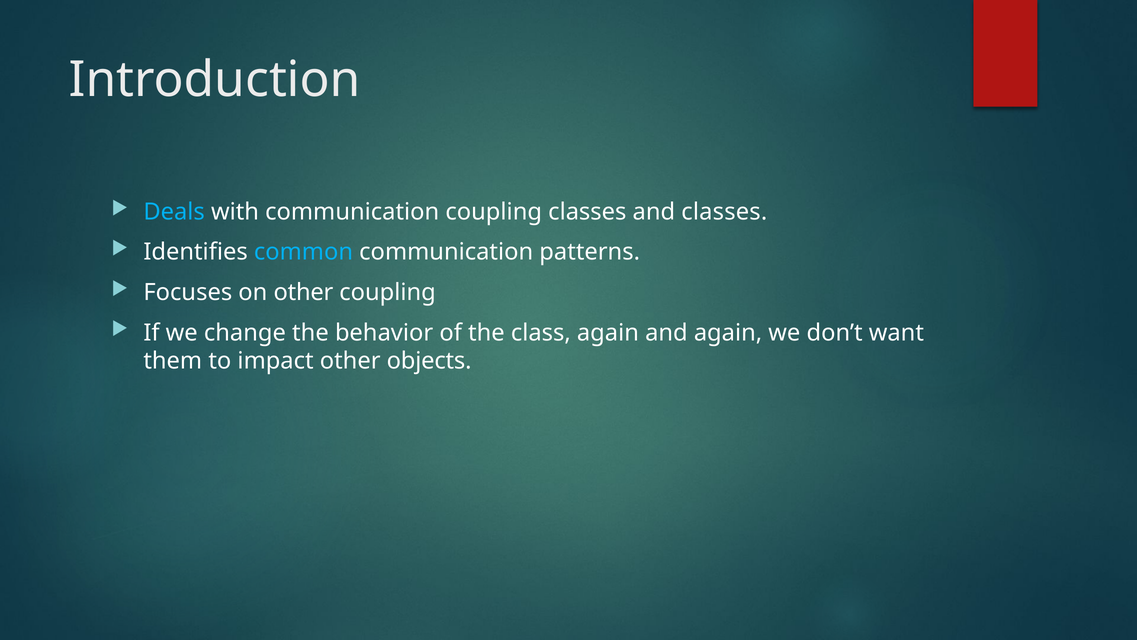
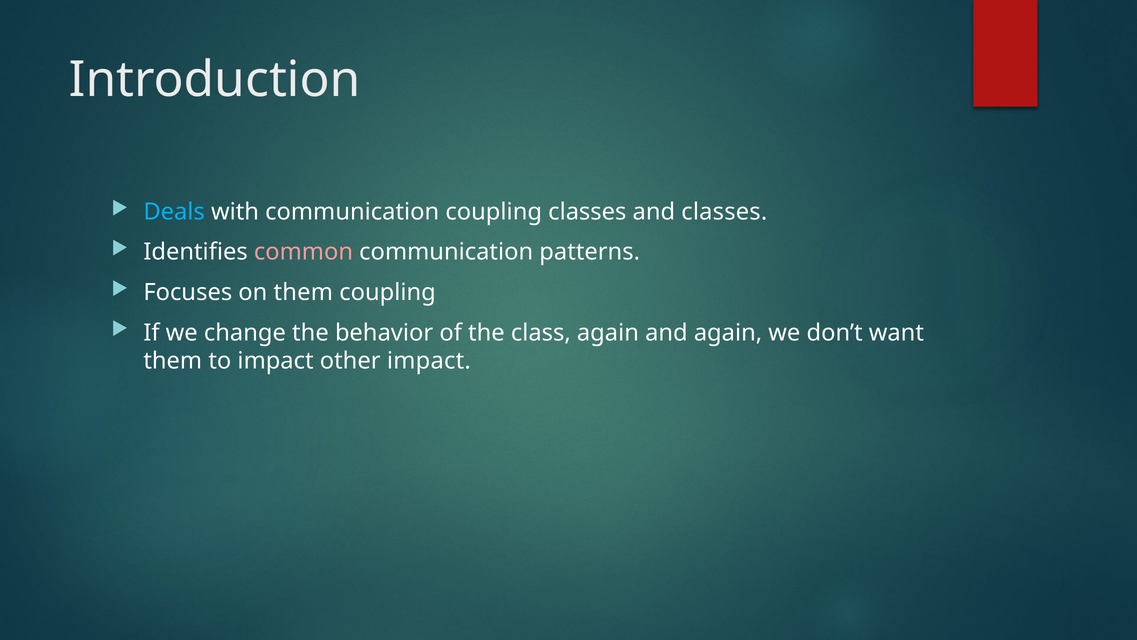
common colour: light blue -> pink (303, 252)
on other: other -> them (303, 292)
other objects: objects -> impact (429, 361)
